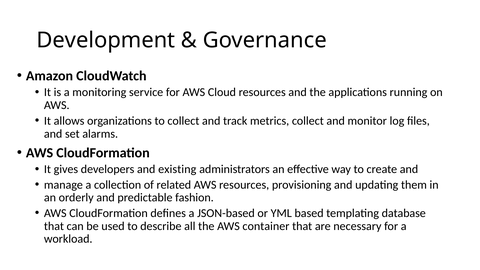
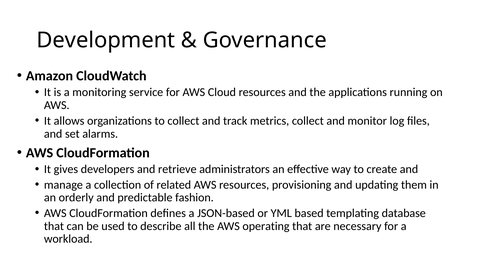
existing: existing -> retrieve (177, 169)
container: container -> operating (266, 226)
